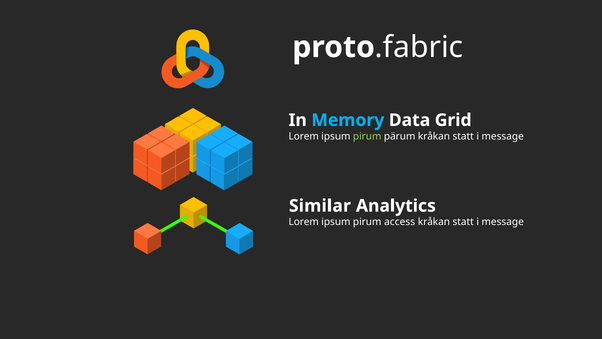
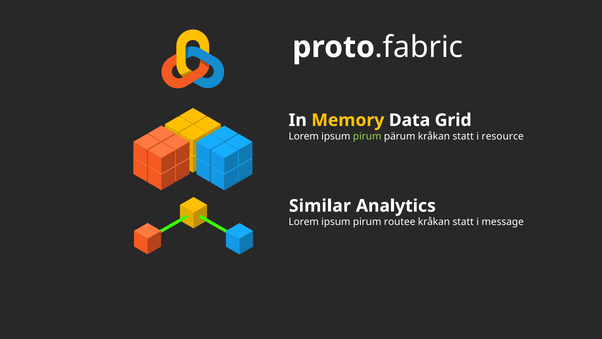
Memory colour: light blue -> yellow (348, 120)
message: message -> resource (503, 136)
access: access -> routee (400, 222)
